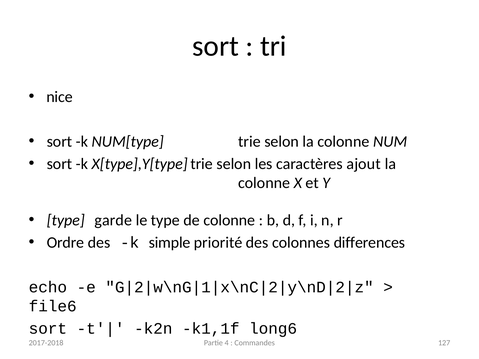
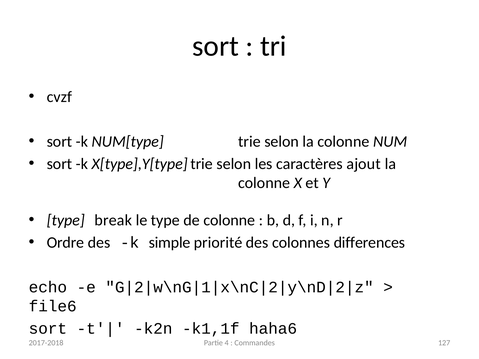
nice: nice -> cvzf (59, 97)
garde: garde -> break (113, 220)
long6: long6 -> haha6 (273, 329)
